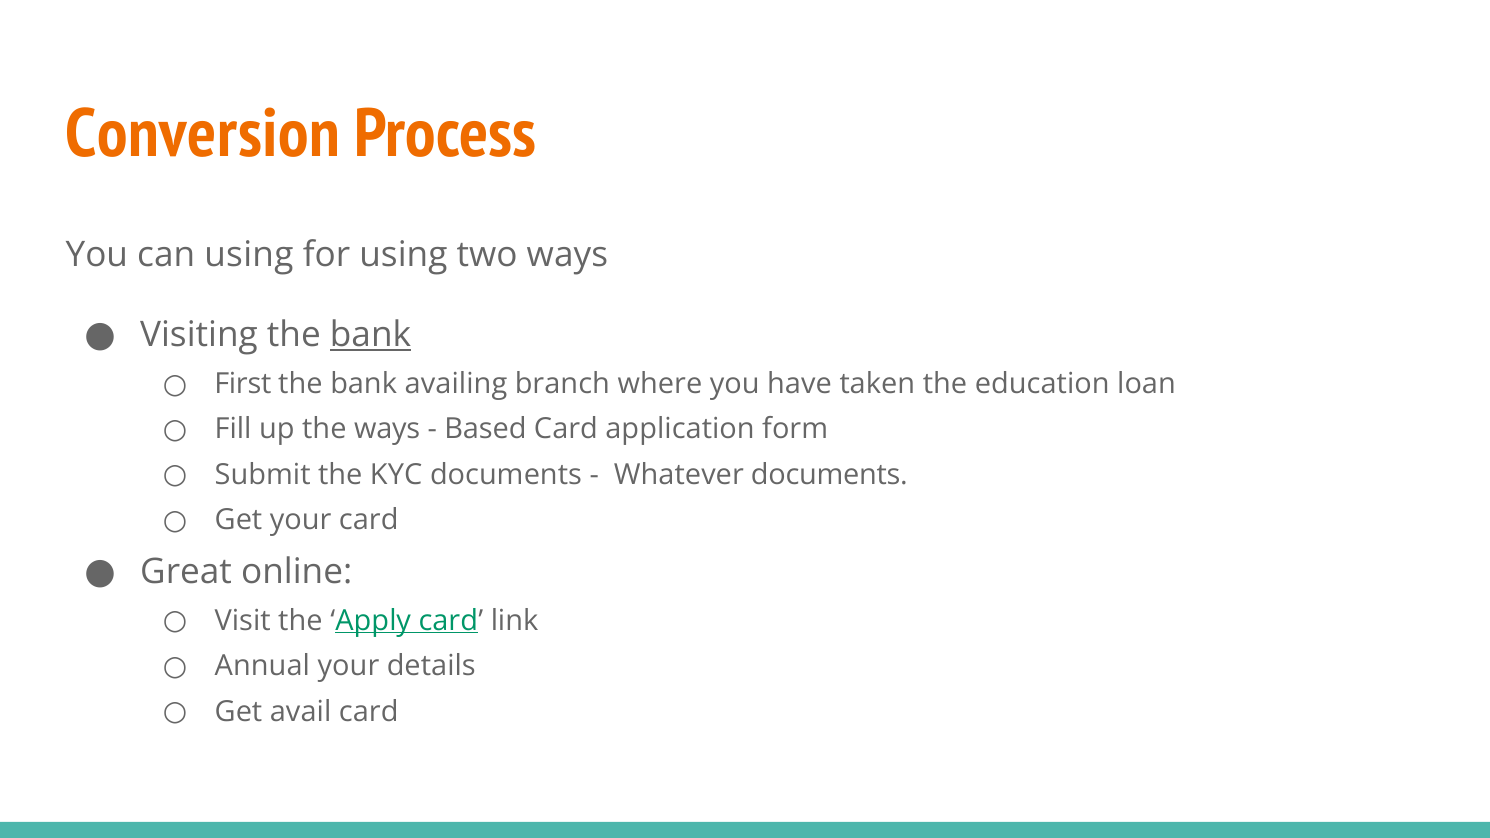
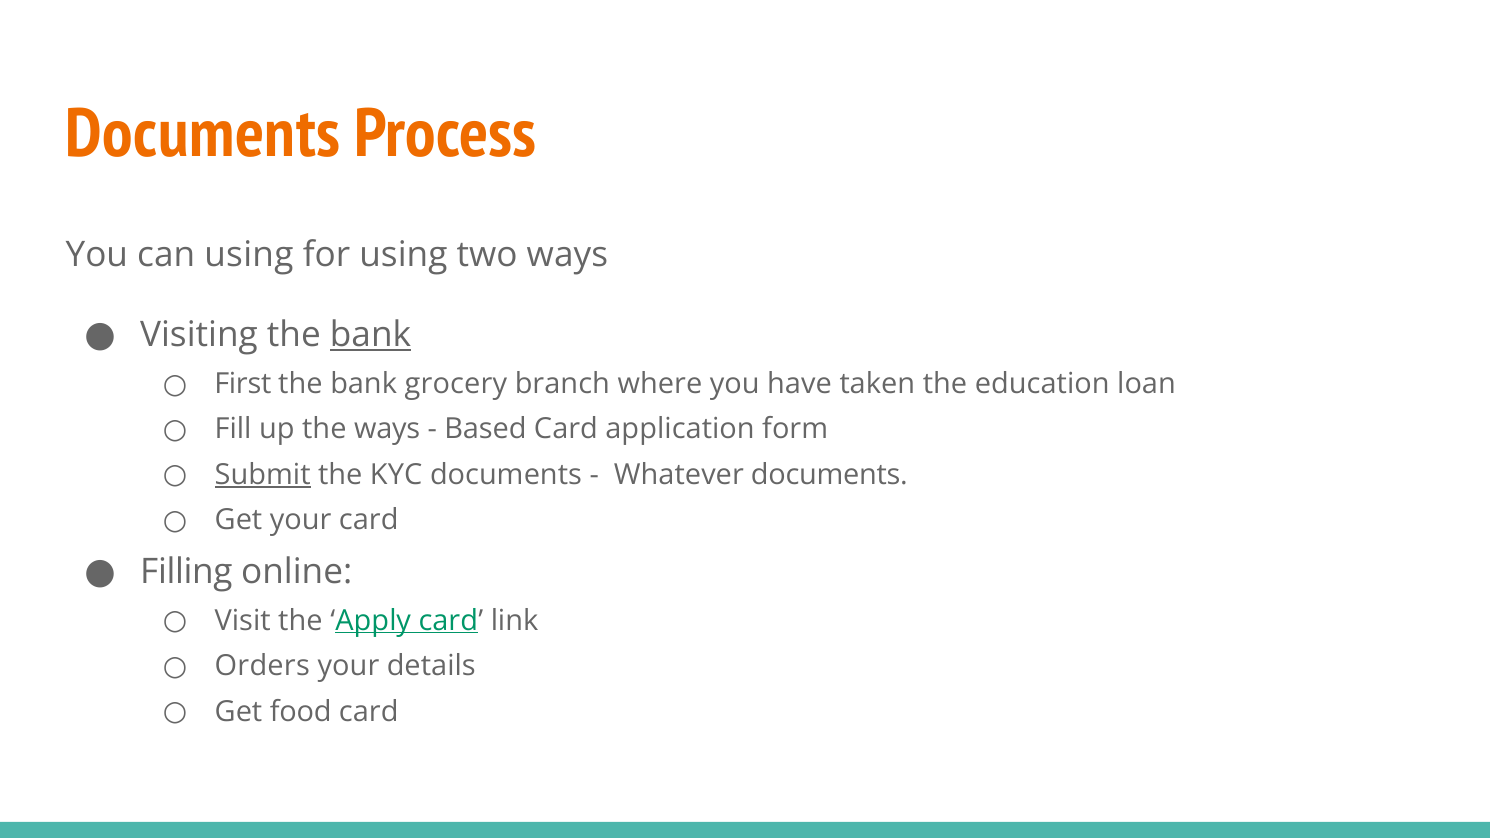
Conversion: Conversion -> Documents (203, 134)
availing: availing -> grocery (456, 384)
Submit underline: none -> present (263, 475)
Great: Great -> Filling (186, 572)
Annual: Annual -> Orders (262, 666)
avail: avail -> food (301, 712)
